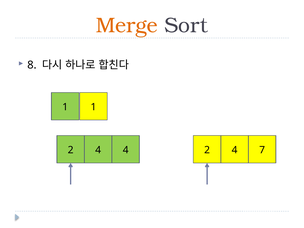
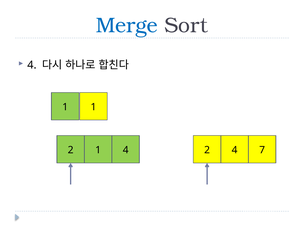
Merge colour: orange -> blue (127, 25)
8: 8 -> 4 (32, 65)
4: 4 -> 1 (98, 150)
